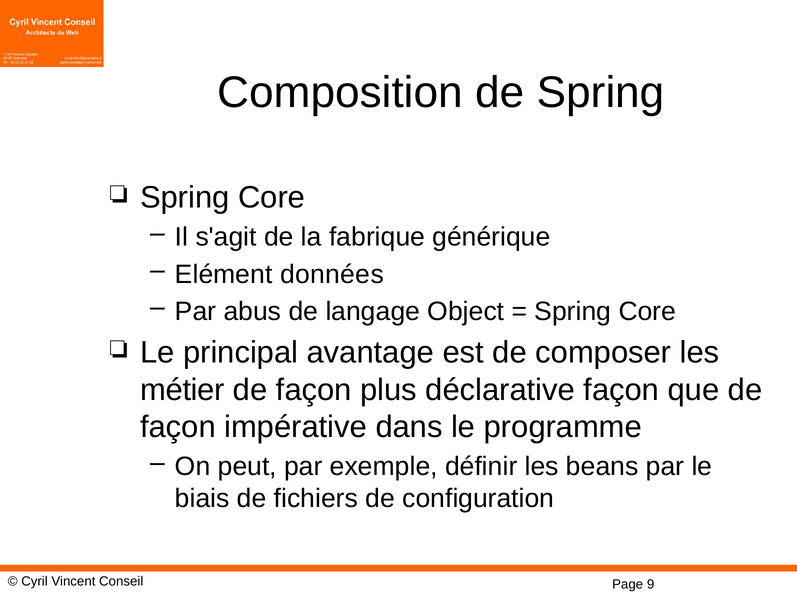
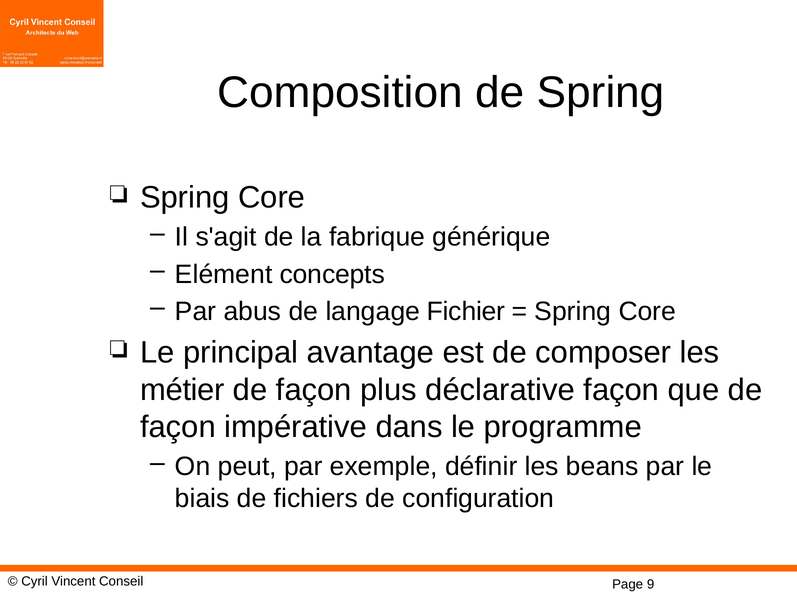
données: données -> concepts (332, 274)
Object: Object -> Fichier (466, 311)
